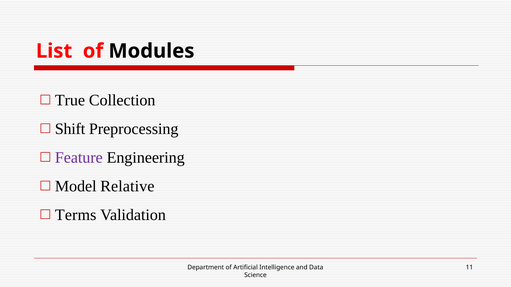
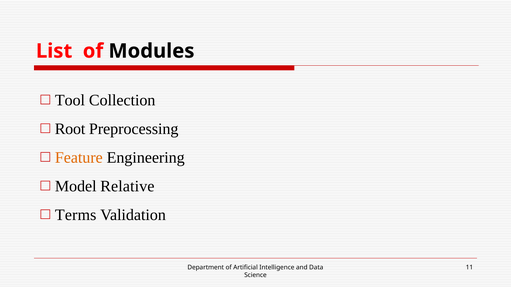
True: True -> Tool (70, 100)
Shift: Shift -> Root (70, 129)
Feature colour: purple -> orange (79, 158)
